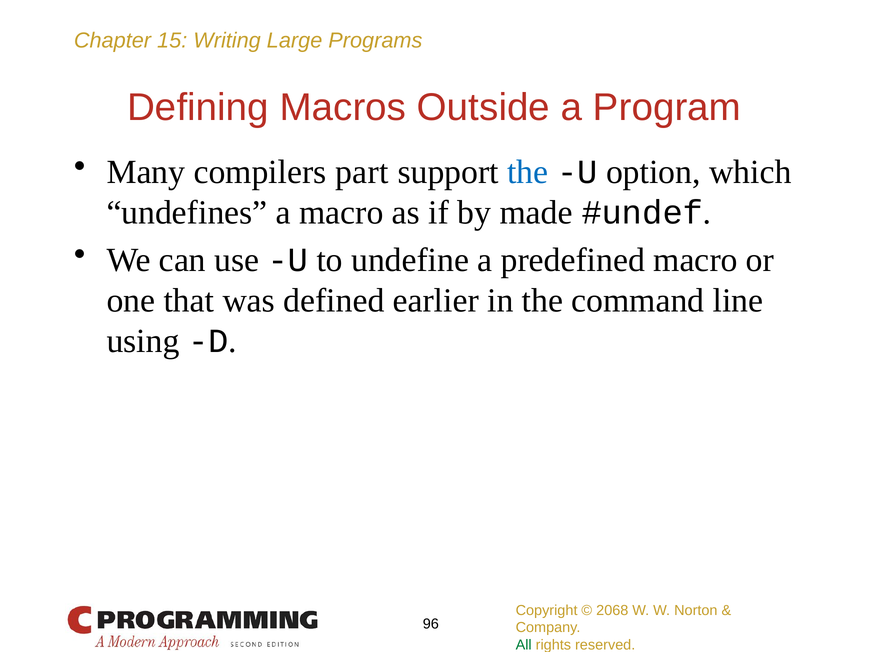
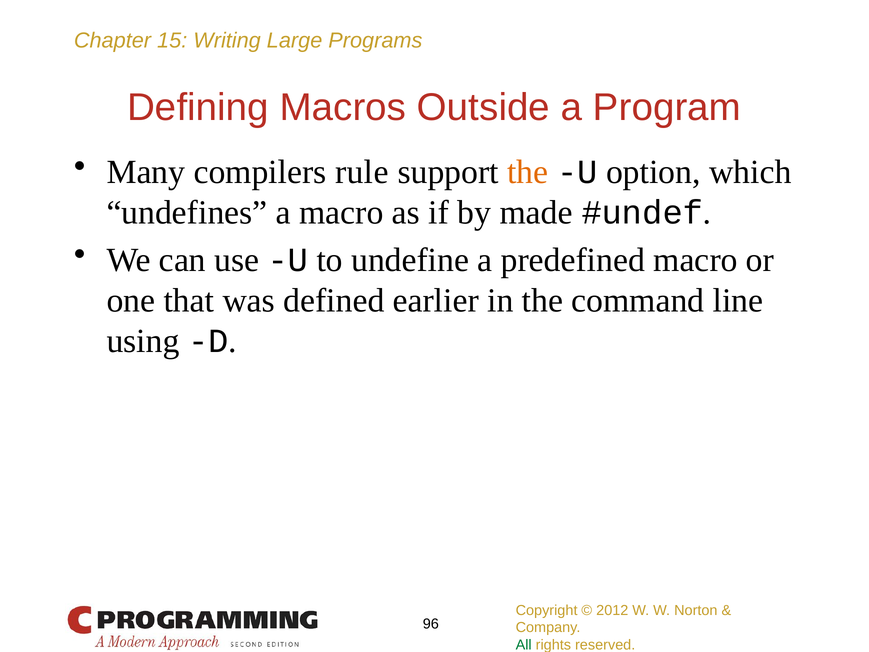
part: part -> rule (362, 172)
the colour: blue -> orange (528, 172)
2068: 2068 -> 2012 (612, 610)
